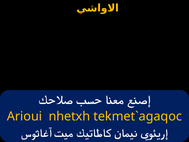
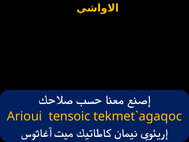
nhetxh: nhetxh -> tensoic (69, 116)
